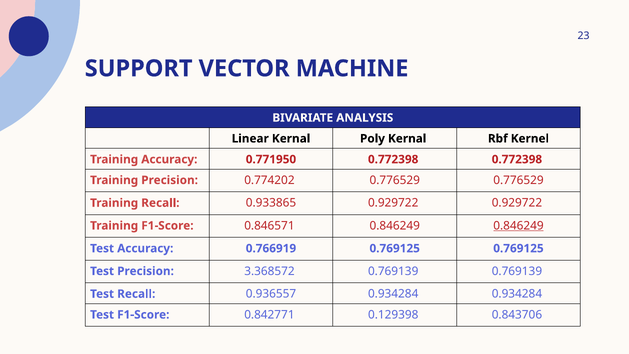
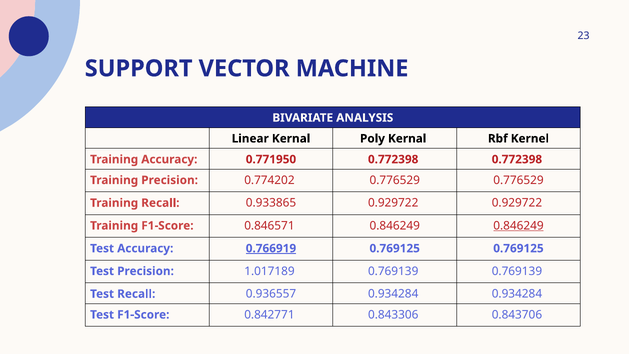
0.766919 underline: none -> present (271, 248)
3.368572: 3.368572 -> 1.017189 (269, 271)
0.129398: 0.129398 -> 0.843306 (393, 315)
